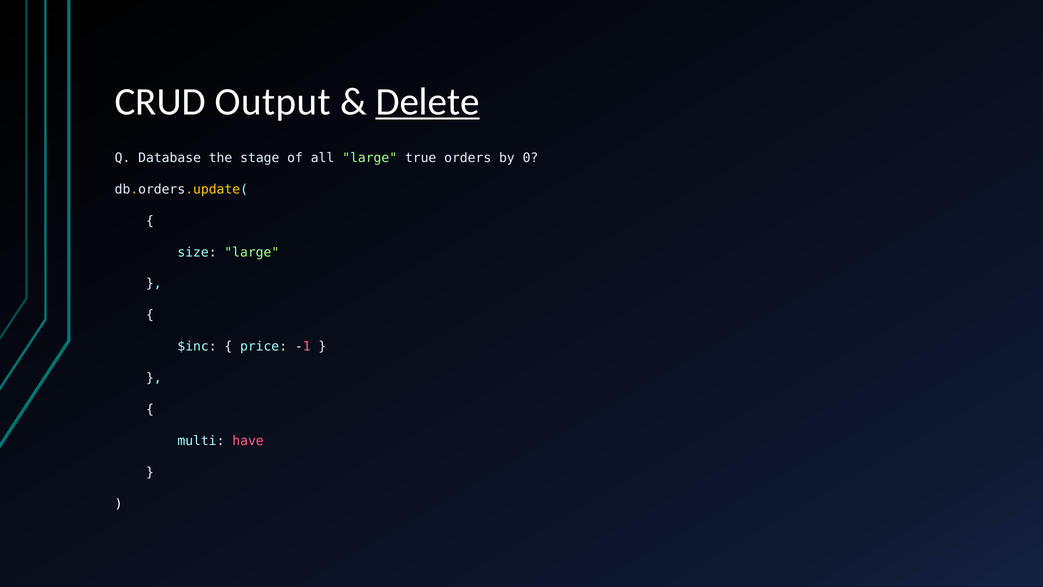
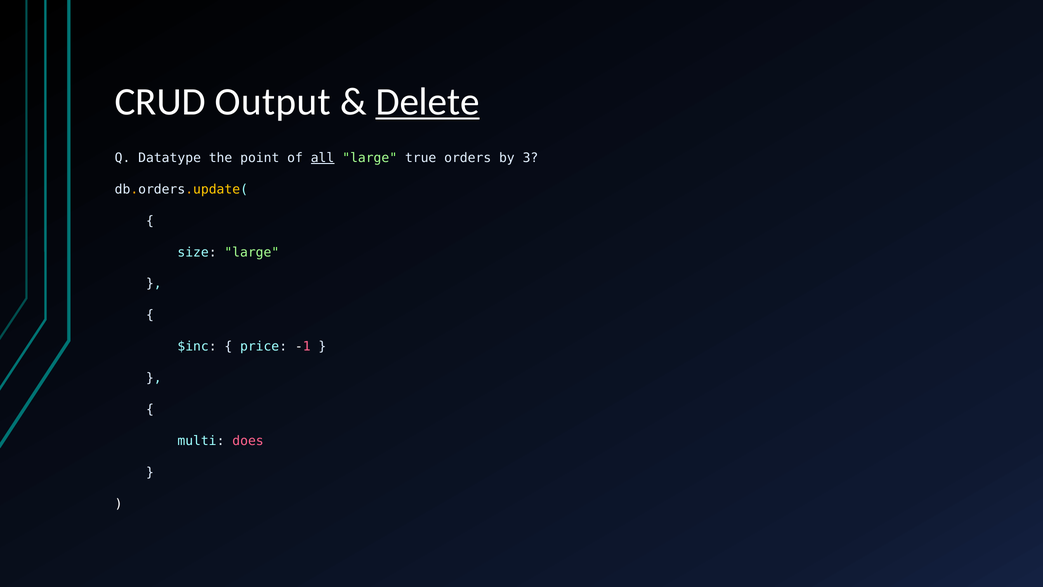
Database: Database -> Datatype (170, 158)
stage: stage -> point (260, 158)
all underline: none -> present (323, 158)
0: 0 -> 3 (530, 158)
have: have -> does (248, 441)
